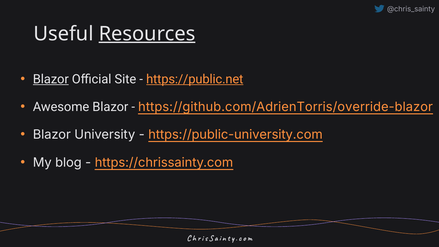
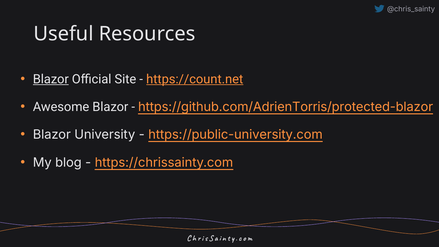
Resources underline: present -> none (147, 34)
https://public.net: https://public.net -> https://count.net (195, 79)
https://github.com/AdrienTorris/override-blazor: https://github.com/AdrienTorris/override-blazor -> https://github.com/AdrienTorris/protected-blazor (286, 107)
